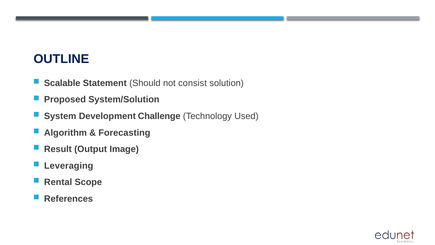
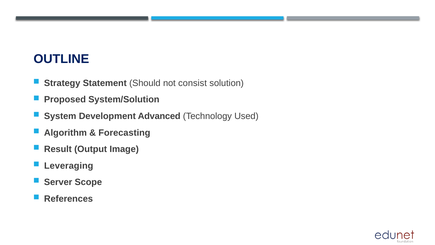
Scalable: Scalable -> Strategy (62, 83)
Challenge: Challenge -> Advanced (159, 116)
Rental: Rental -> Server (58, 182)
